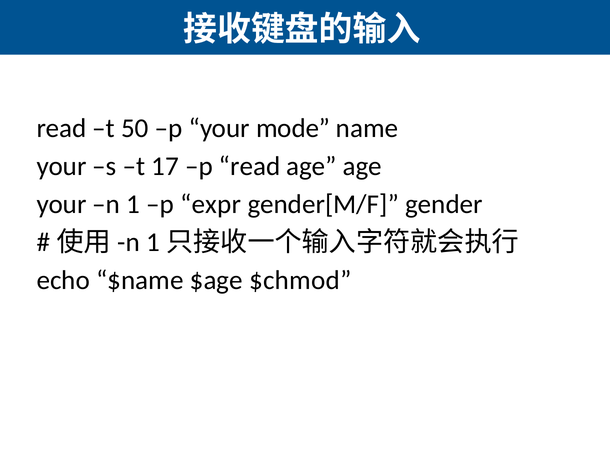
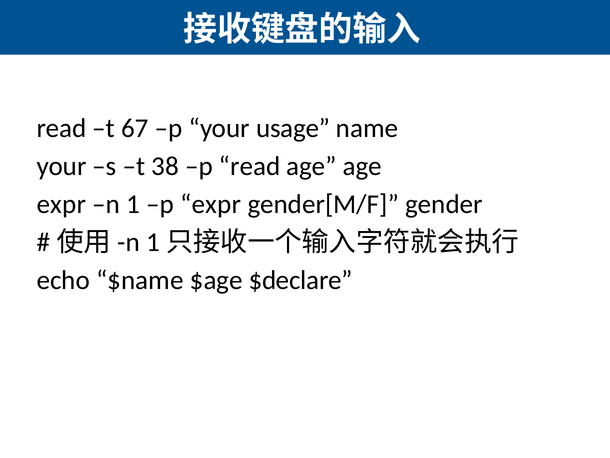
50: 50 -> 67 (135, 128)
mode: mode -> usage (293, 128)
17: 17 -> 38 (165, 166)
your: your -> expr (61, 204)
$chmod: $chmod -> $declare (301, 280)
